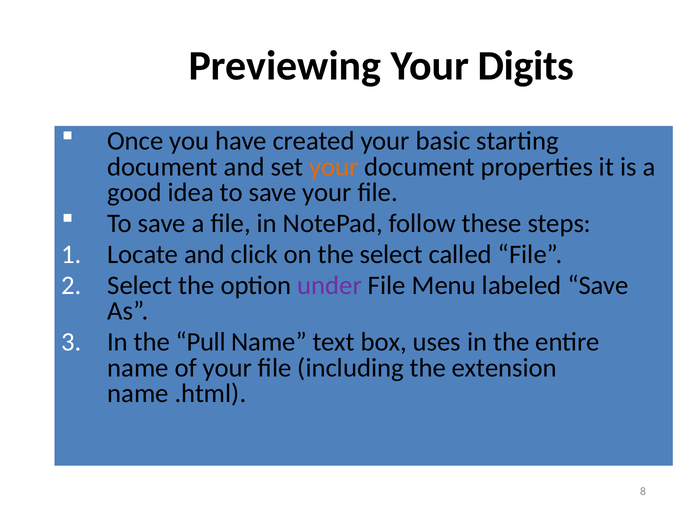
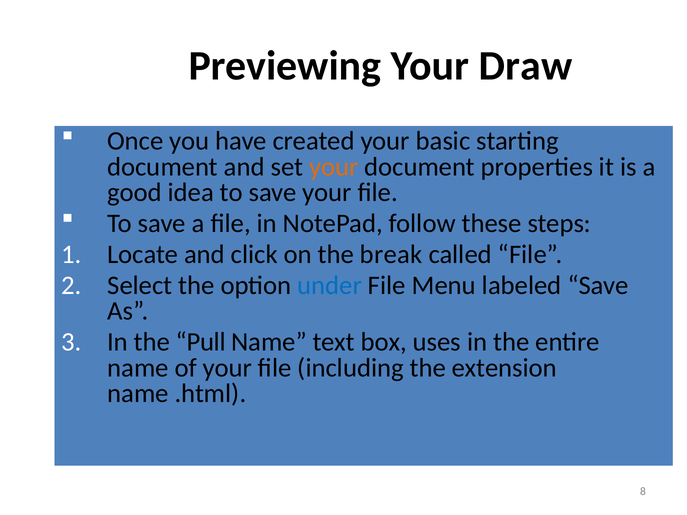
Digits: Digits -> Draw (526, 66)
the select: select -> break (391, 254)
under colour: purple -> blue (330, 286)
